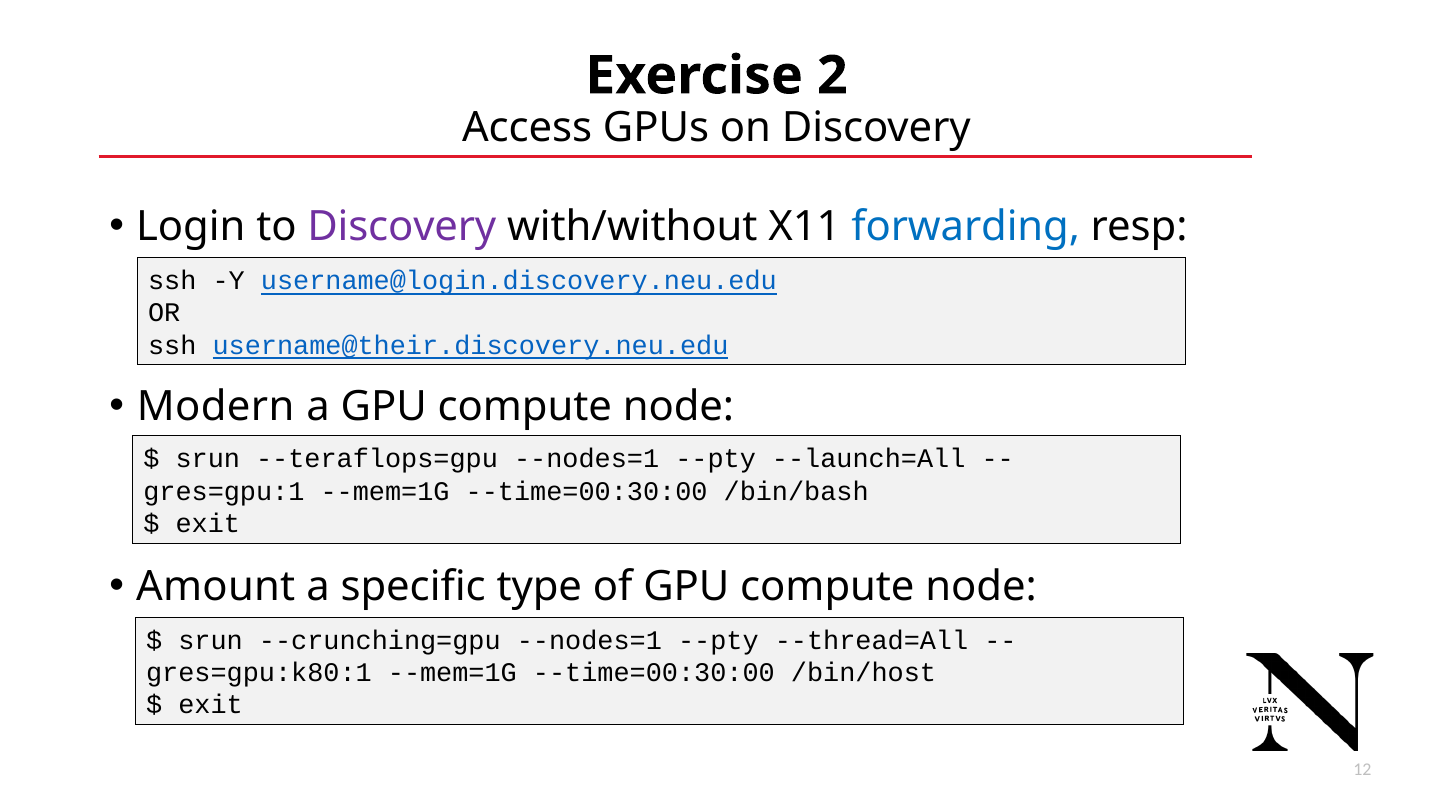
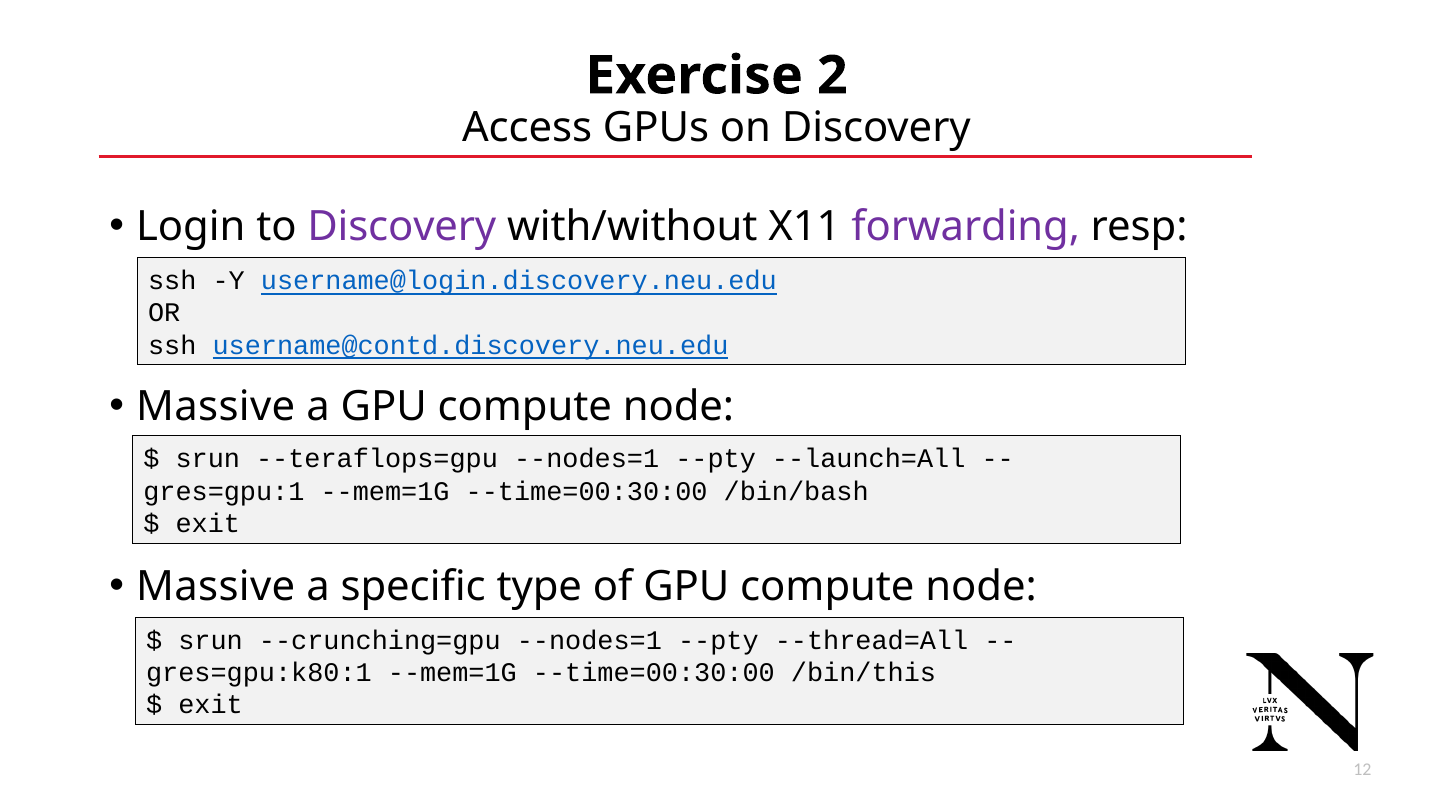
forwarding colour: blue -> purple (966, 226)
username@their.discovery.neu.edu: username@their.discovery.neu.edu -> username@contd.discovery.neu.edu (470, 345)
Modern: Modern -> Massive (216, 406)
Amount: Amount -> Massive (216, 586)
/bin/host: /bin/host -> /bin/this (863, 673)
